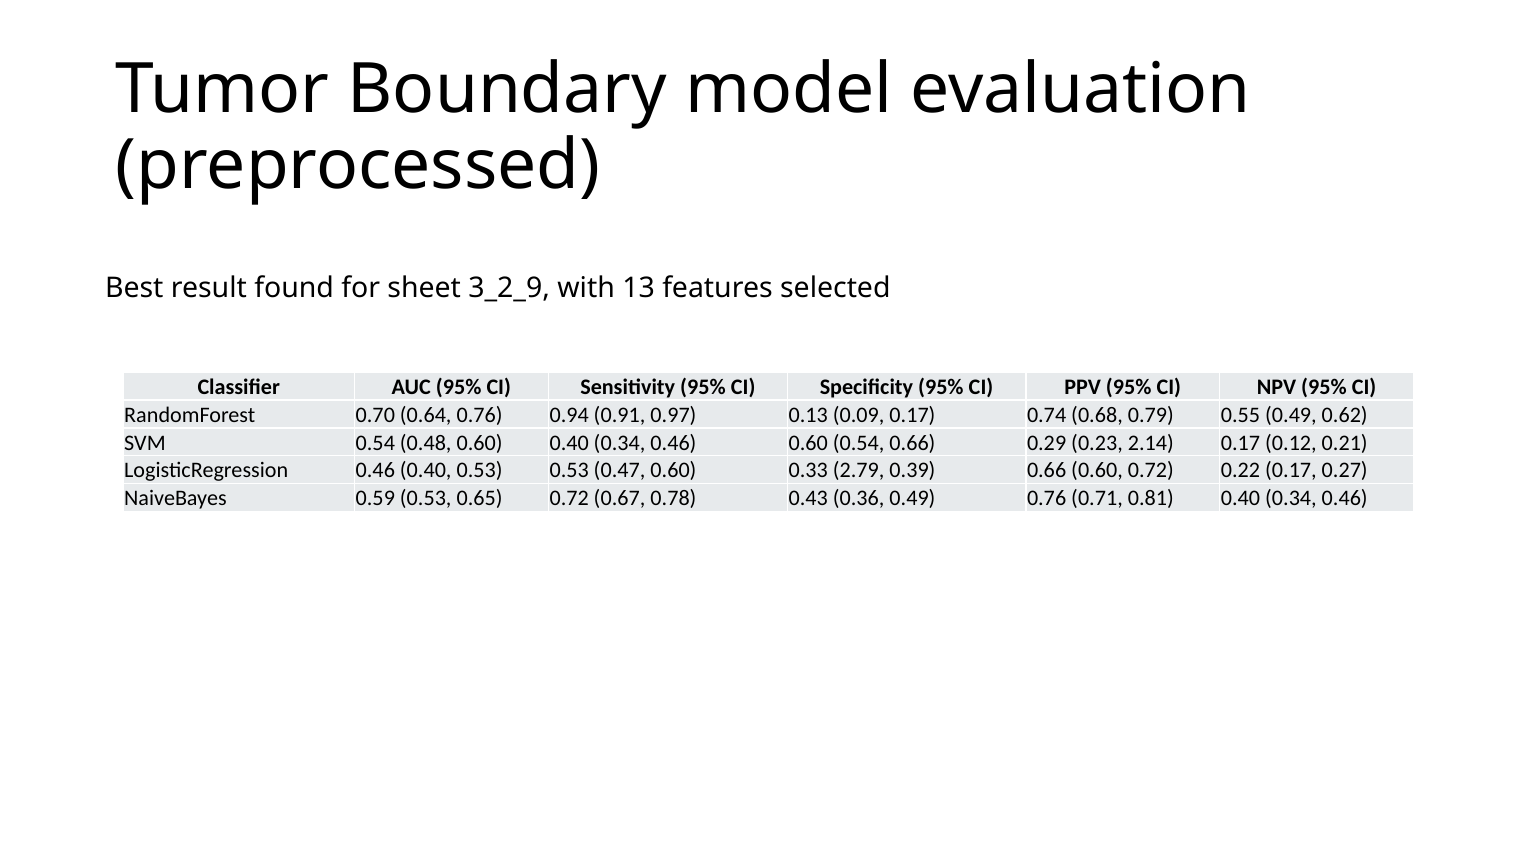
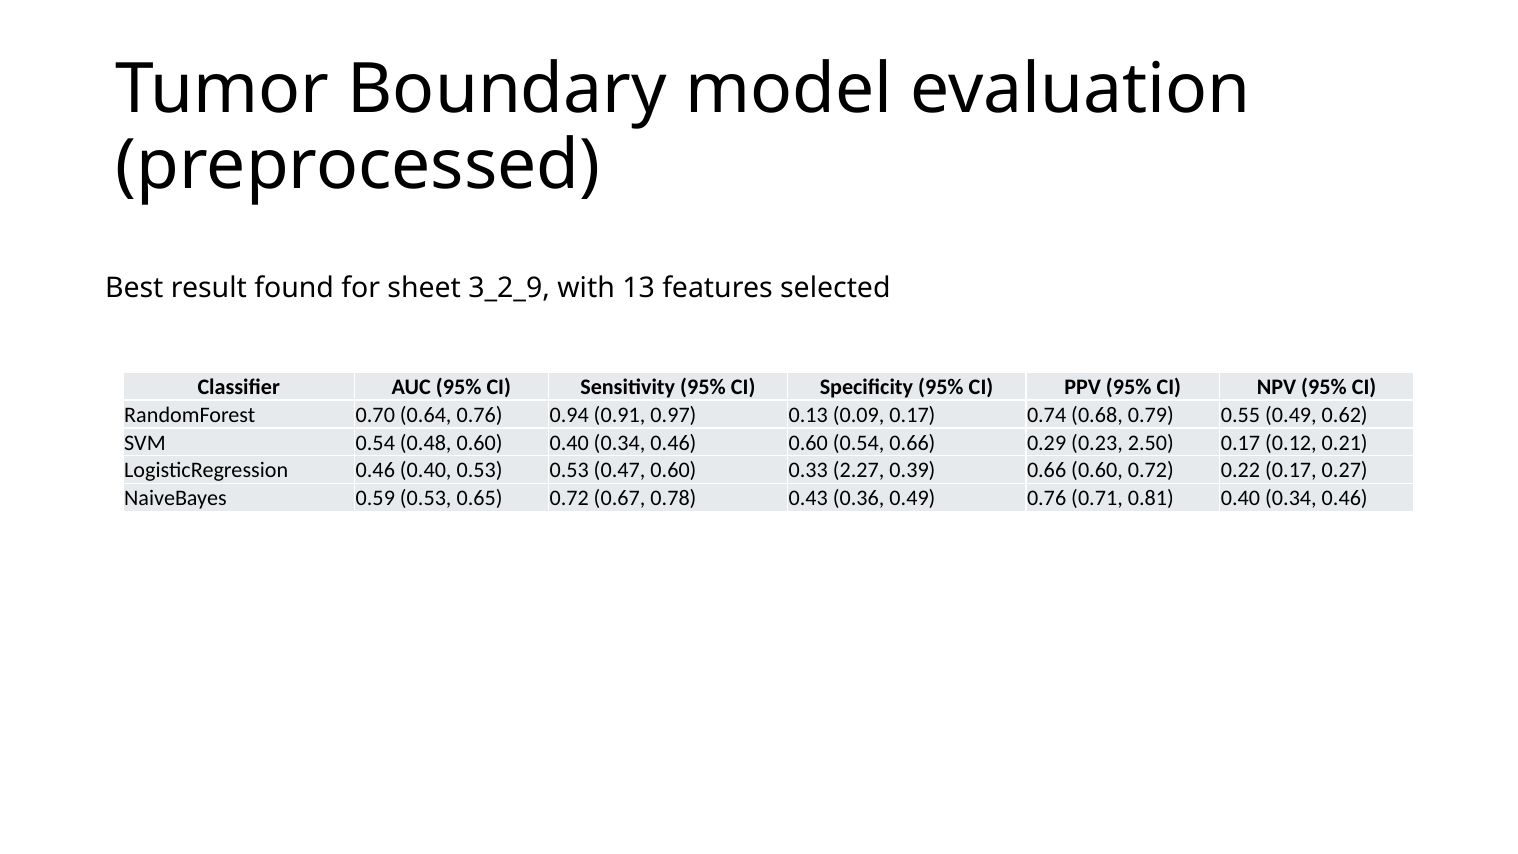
2.14: 2.14 -> 2.50 (1151, 443)
2.79: 2.79 -> 2.27 (859, 470)
